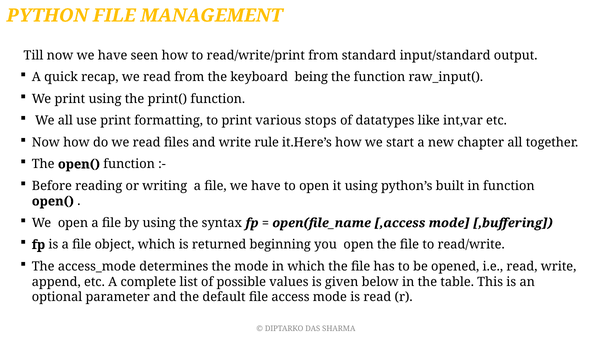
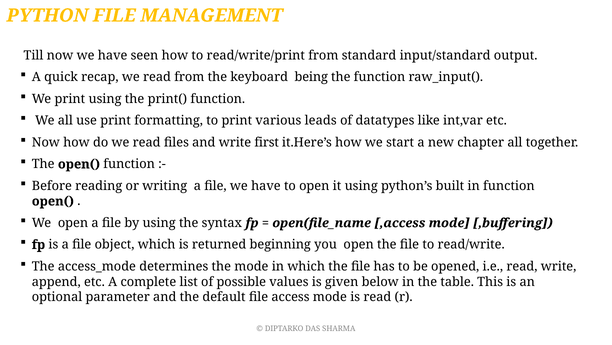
stops: stops -> leads (321, 120)
rule: rule -> first (267, 142)
